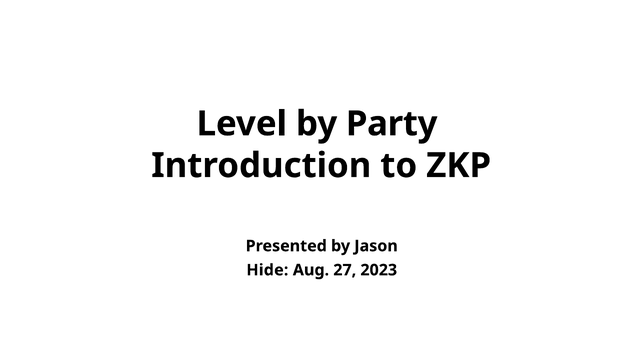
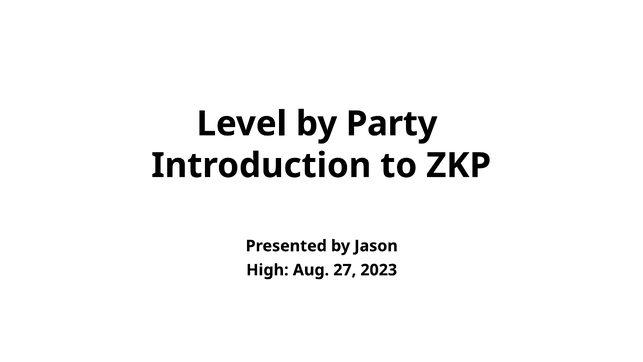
Hide: Hide -> High (267, 270)
